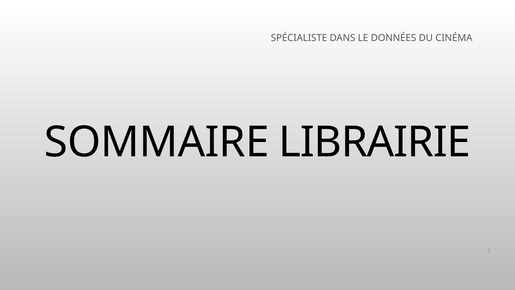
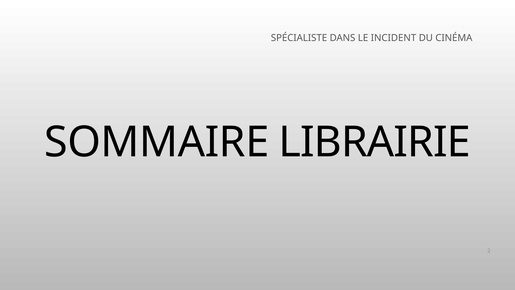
DONNÉES: DONNÉES -> INCIDENT (394, 38)
